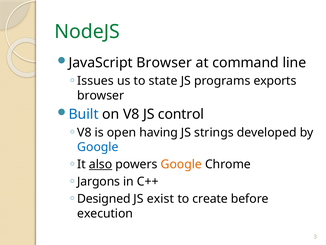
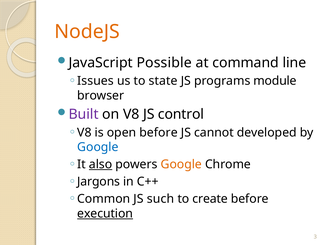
NodeJS colour: green -> orange (87, 32)
JavaScript Browser: Browser -> Possible (164, 63)
exports: exports -> module (275, 81)
Built colour: blue -> purple (84, 114)
open having: having -> before (159, 132)
strings: strings -> cannot (214, 132)
Designed: Designed -> Common (104, 198)
exist: exist -> such (160, 198)
execution underline: none -> present (105, 213)
